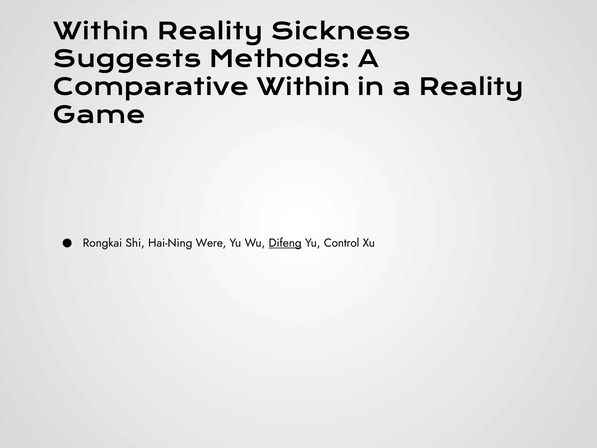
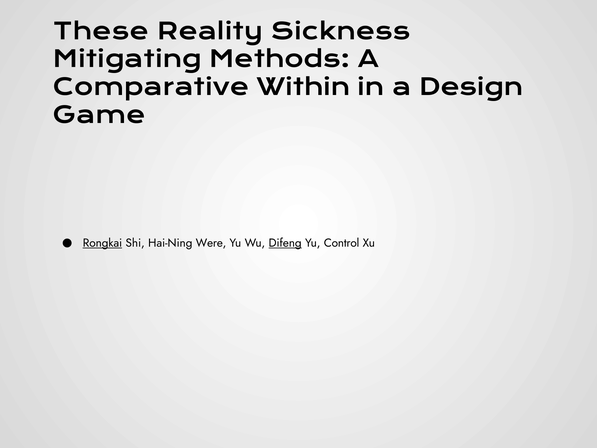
Within: Within -> These (101, 32)
Suggests: Suggests -> Mitigating (127, 60)
a Reality: Reality -> Design (471, 87)
Rongkai underline: none -> present (102, 243)
